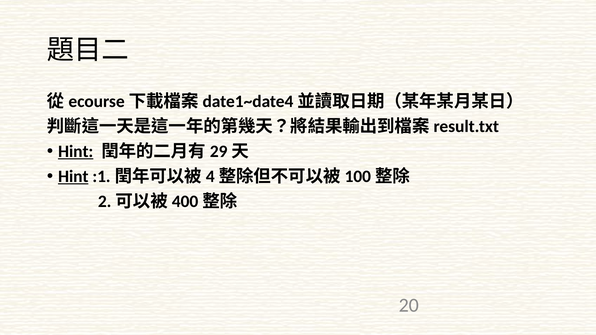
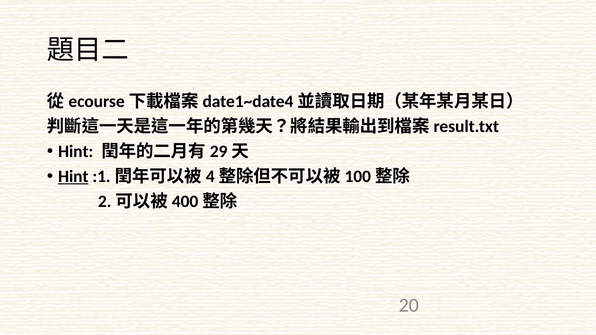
Hint underline: present -> none (76, 152)
